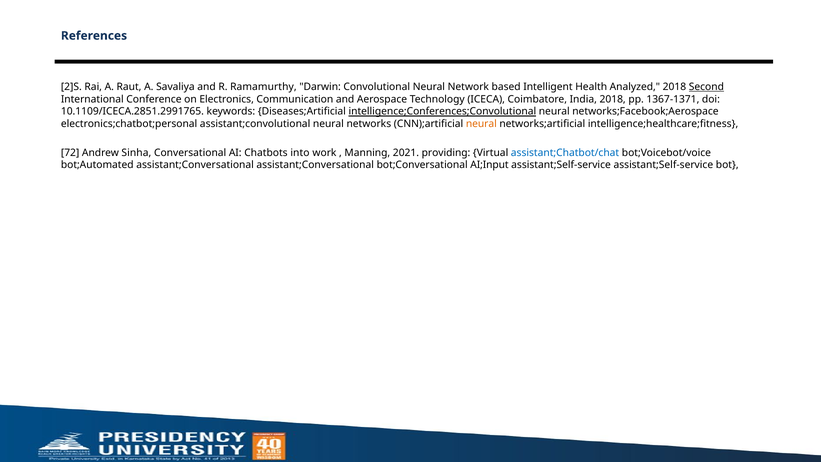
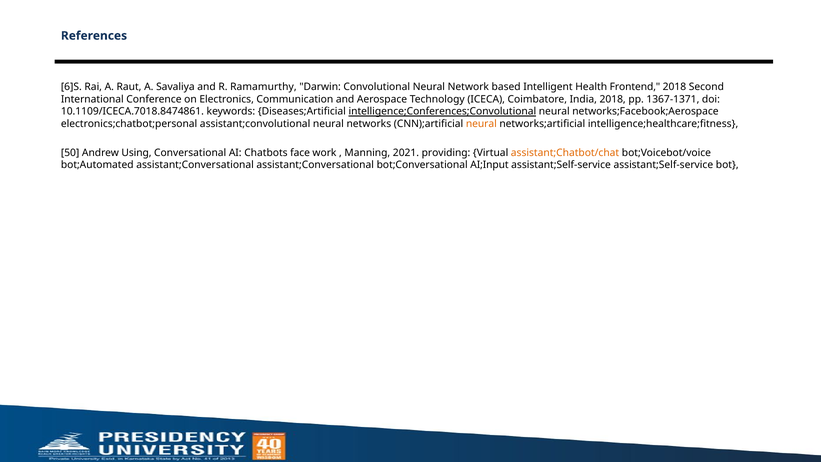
2]S: 2]S -> 6]S (71, 87)
Analyzed: Analyzed -> Frontend (635, 87)
Second underline: present -> none (706, 87)
10.1109/ICECA.2851.2991765: 10.1109/ICECA.2851.2991765 -> 10.1109/ICECA.7018.8474861 (132, 112)
72: 72 -> 50 (70, 153)
Sinha: Sinha -> Using (136, 153)
into: into -> face (300, 153)
assistant;Chatbot/chat colour: blue -> orange (565, 153)
